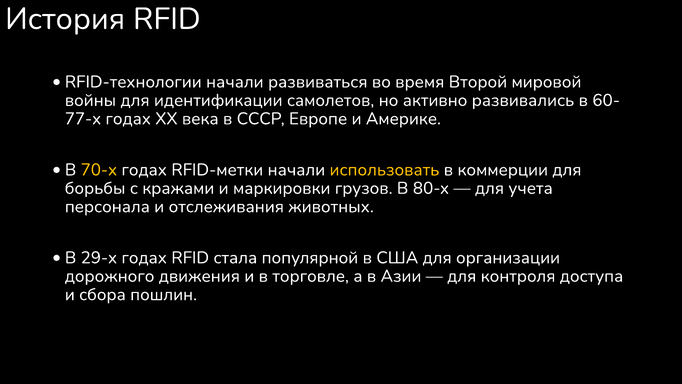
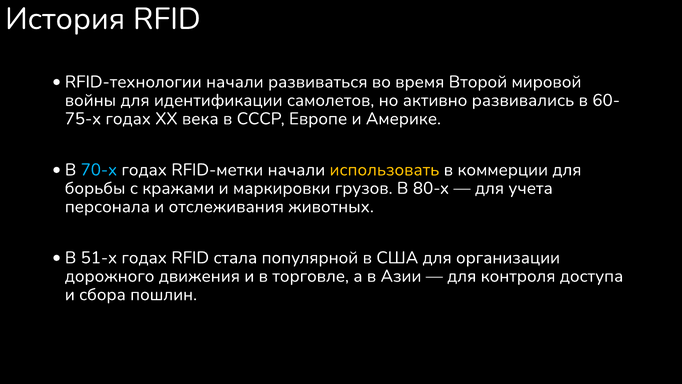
77-х: 77-х -> 75-х (83, 119)
70-х colour: yellow -> light blue (99, 170)
29-х: 29-х -> 51-х (99, 257)
